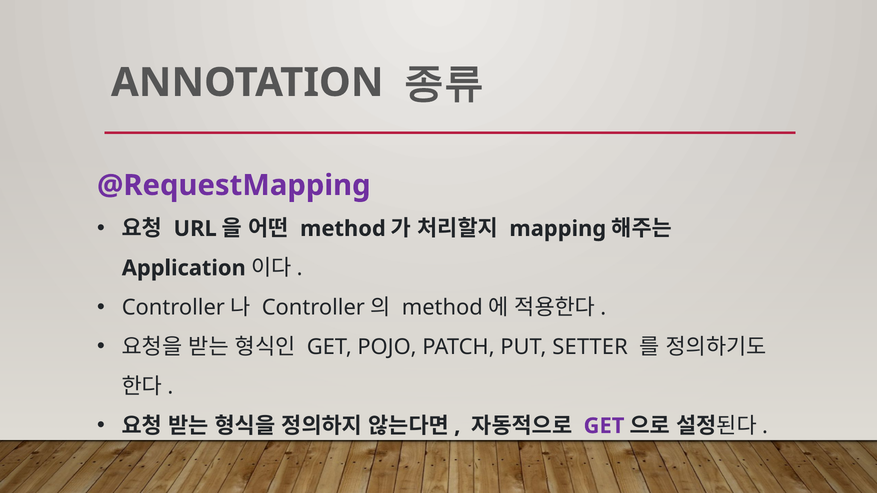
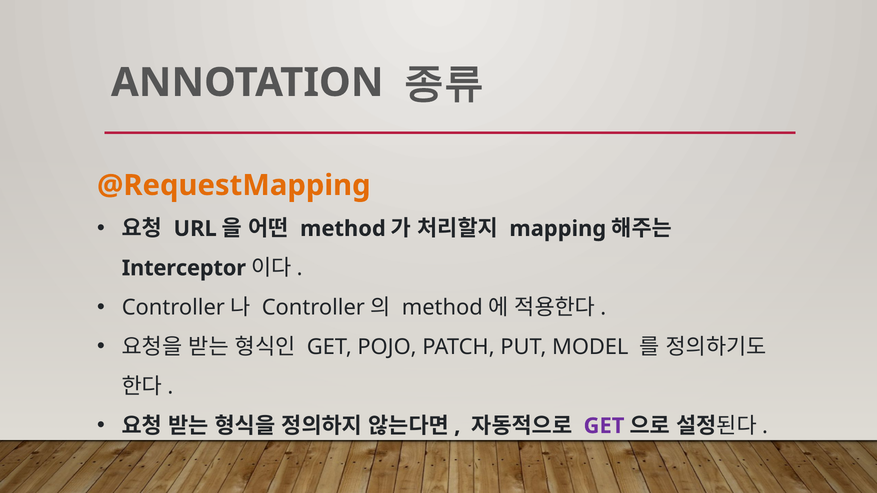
@RequestMapping colour: purple -> orange (234, 185)
Application: Application -> Interceptor (184, 268)
SETTER: SETTER -> MODEL (590, 347)
